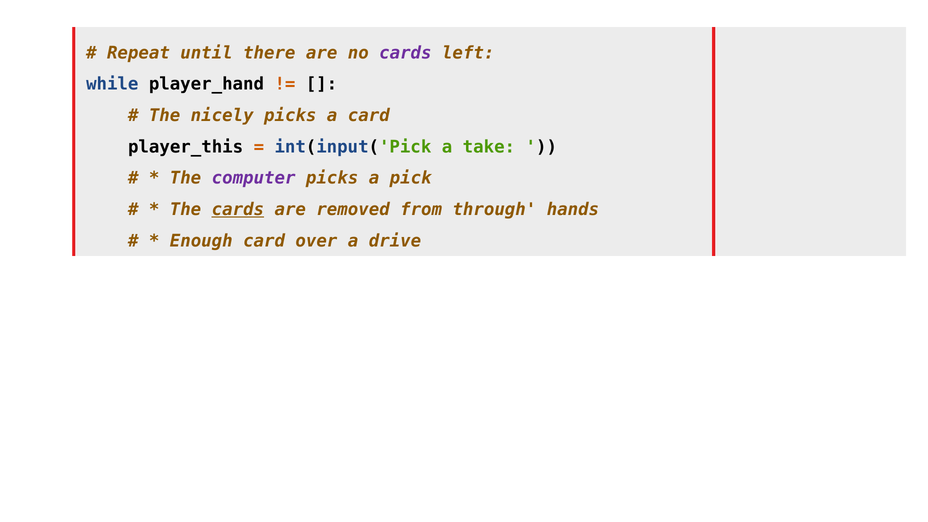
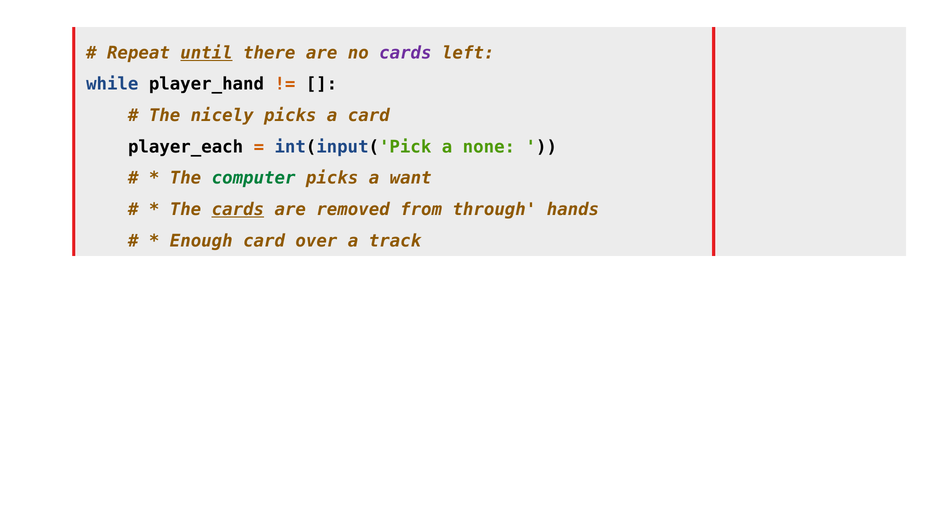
until underline: none -> present (206, 53)
player_this: player_this -> player_each (186, 147)
take: take -> none (489, 147)
computer colour: purple -> green (254, 178)
pick: pick -> want (411, 178)
drive: drive -> track (395, 241)
